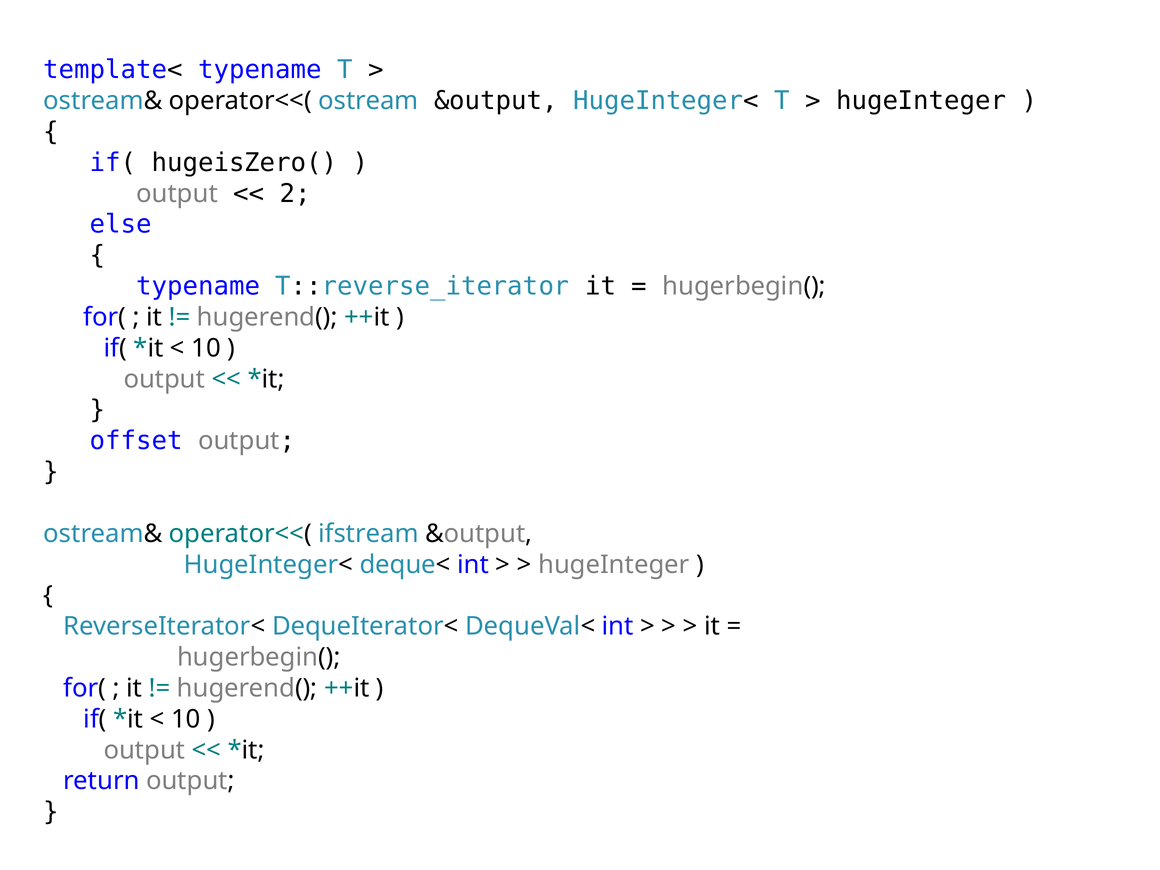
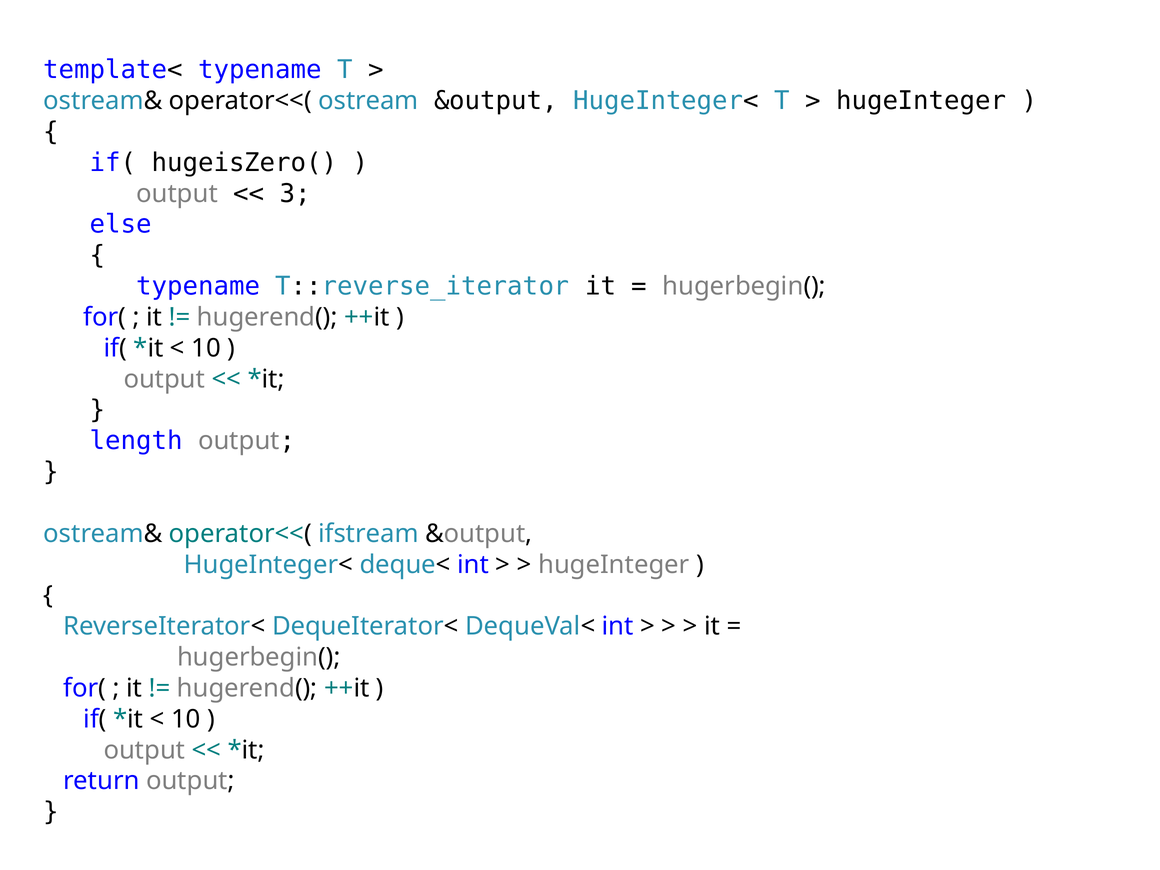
2: 2 -> 3 (295, 194)
offset: offset -> length (136, 441)
